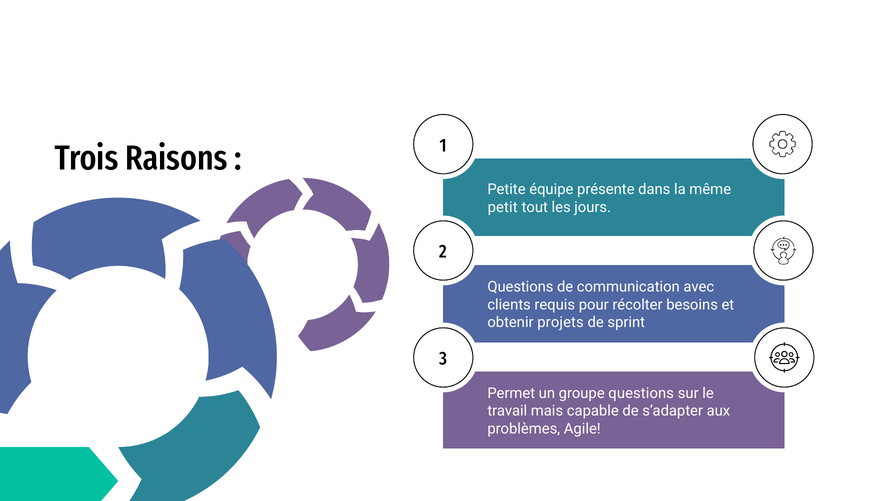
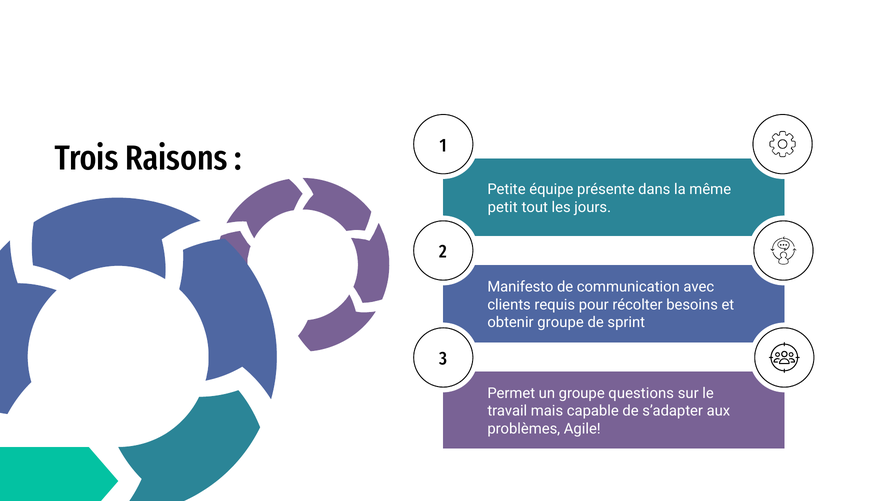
Questions: Questions -> Manifesto (520, 287)
obtenir projets: projets -> groupe (561, 322)
